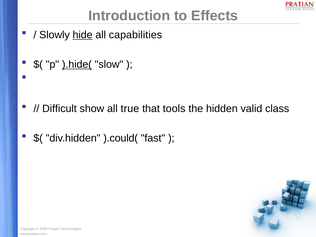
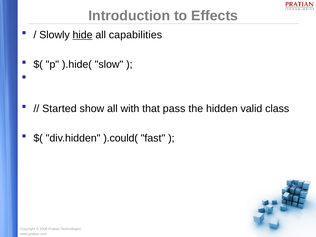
).hide( underline: present -> none (77, 64)
Difficult: Difficult -> Started (59, 109)
true: true -> with (130, 109)
tools: tools -> pass (174, 109)
